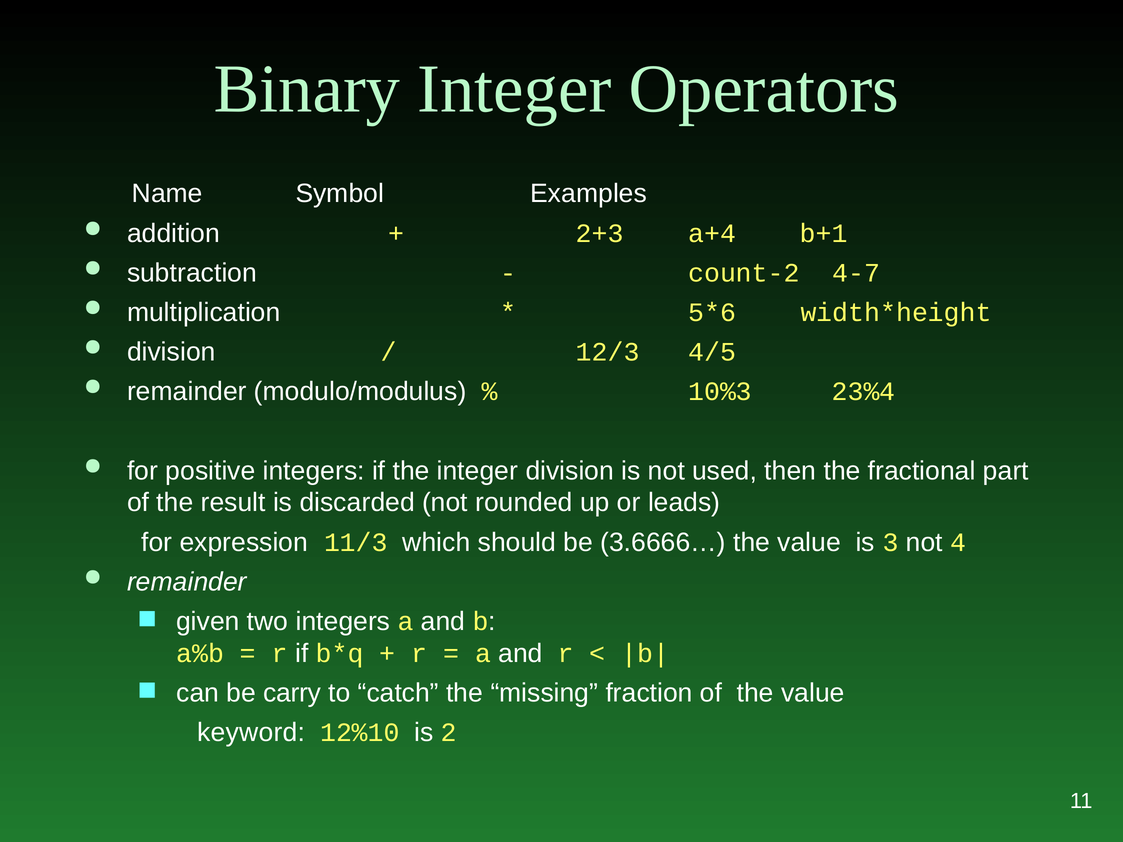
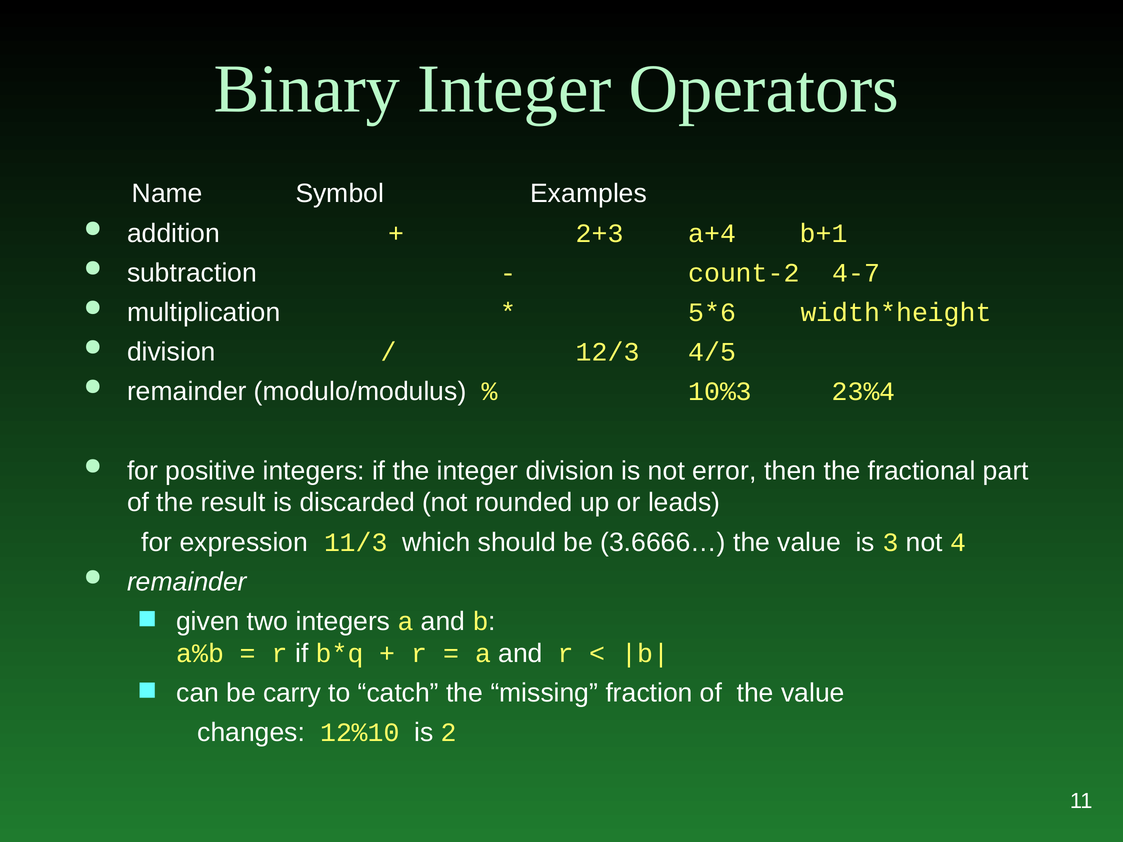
used: used -> error (724, 471)
keyword: keyword -> changes (251, 733)
